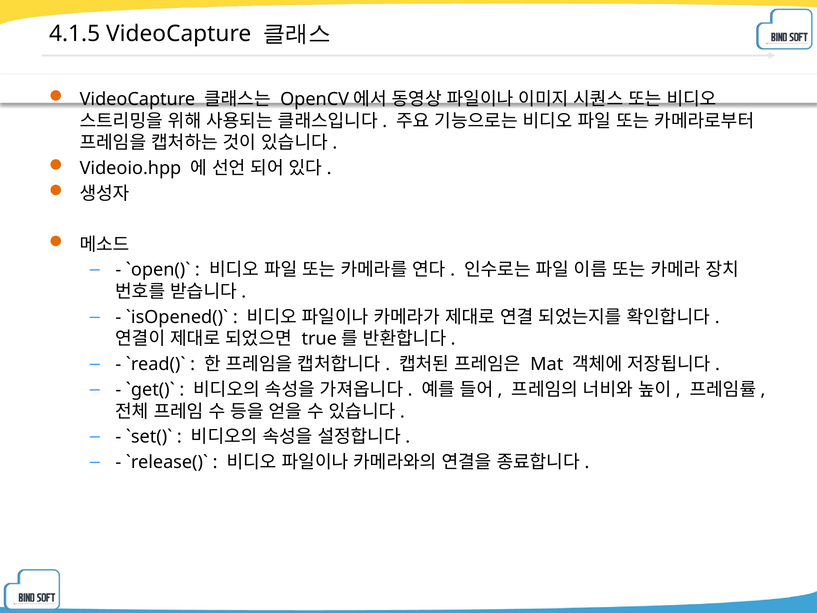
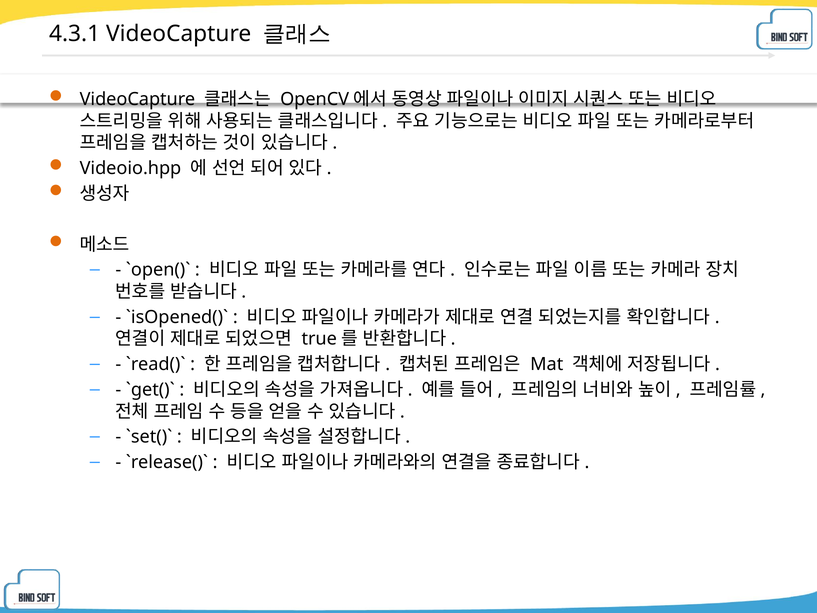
4.1.5: 4.1.5 -> 4.3.1 (75, 34)
